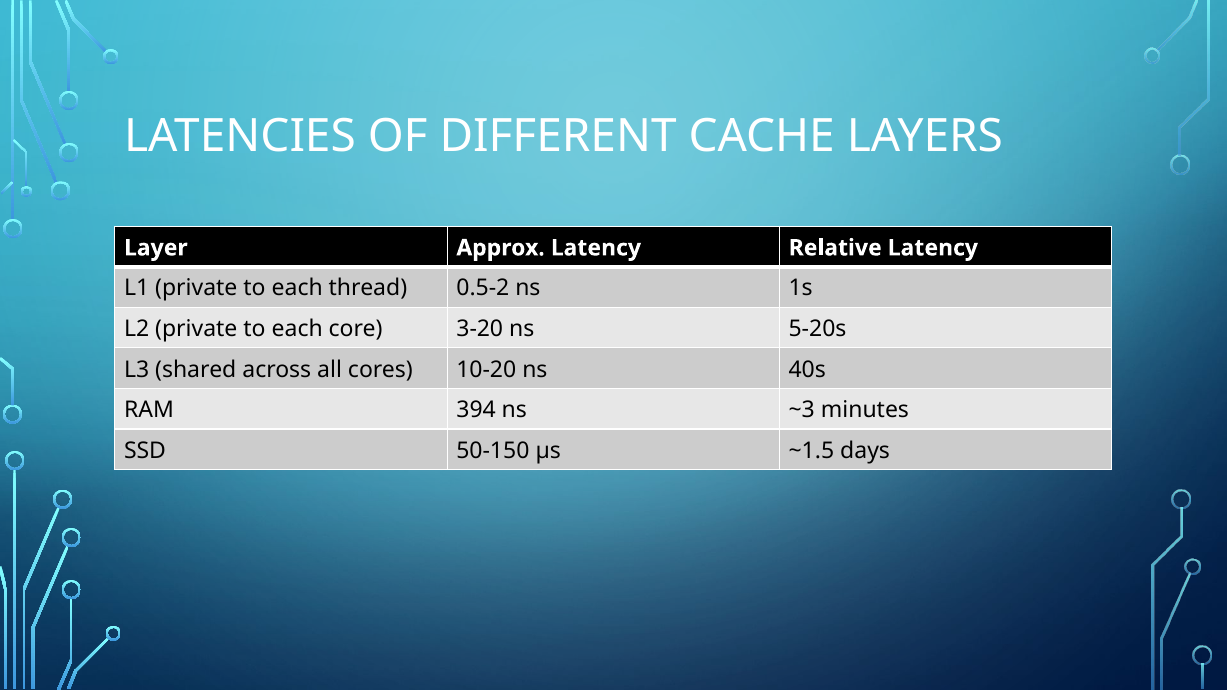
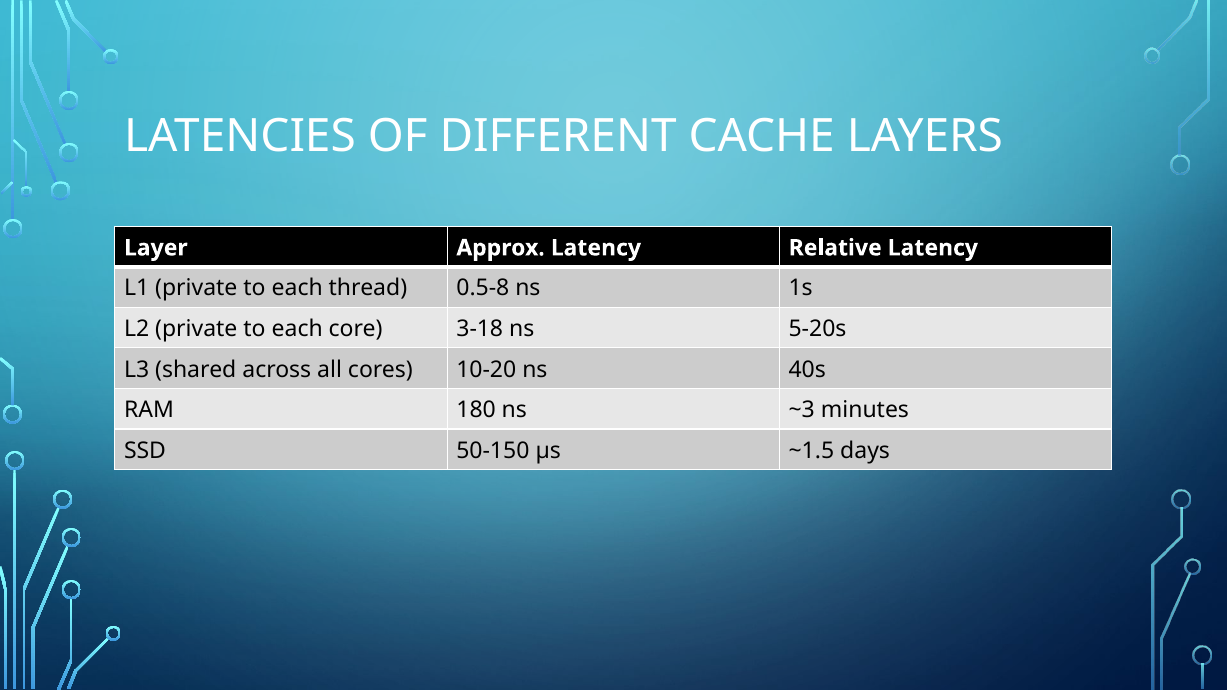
0.5-2: 0.5-2 -> 0.5-8 (483, 288)
3-20: 3-20 -> 3-18 (480, 329)
394: 394 -> 180 (476, 410)
